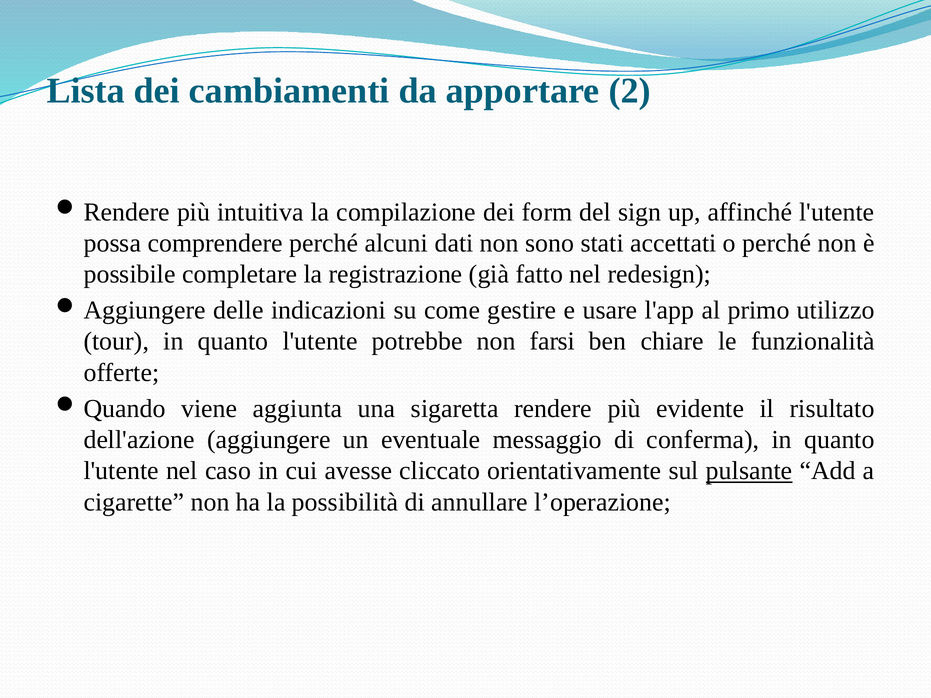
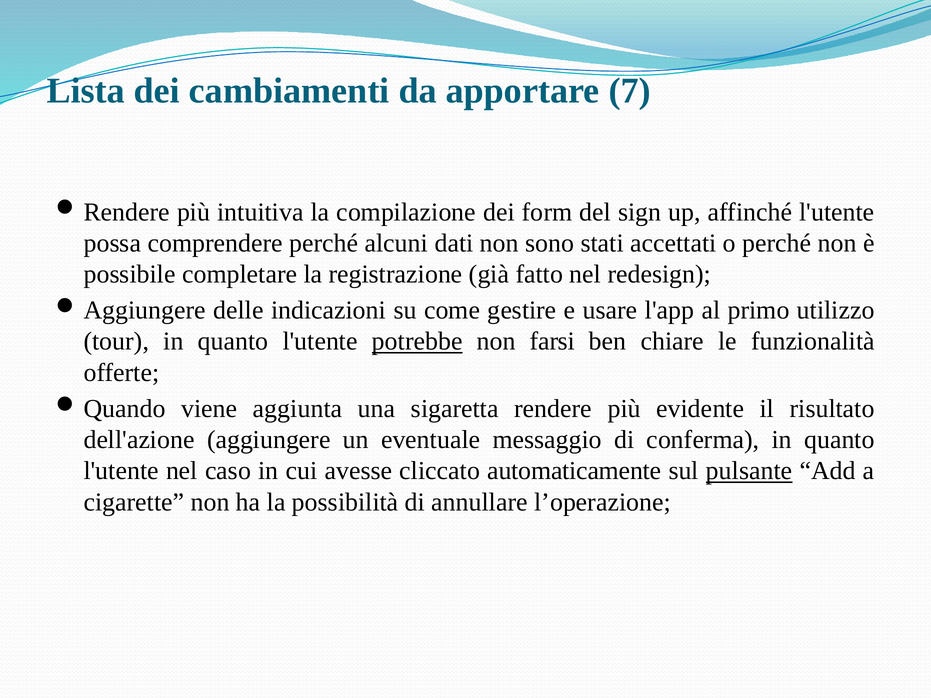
2: 2 -> 7 (630, 91)
potrebbe underline: none -> present (417, 342)
orientativamente: orientativamente -> automaticamente (574, 471)
